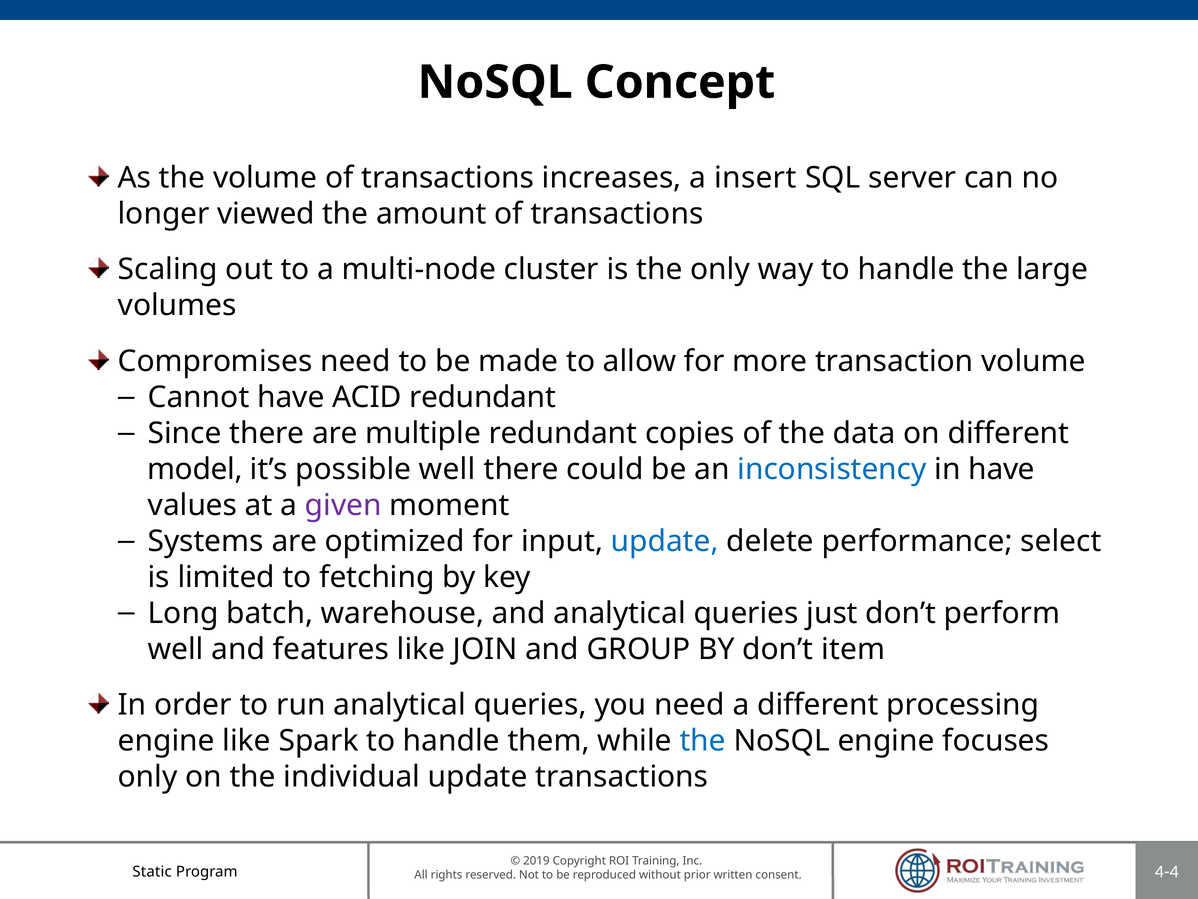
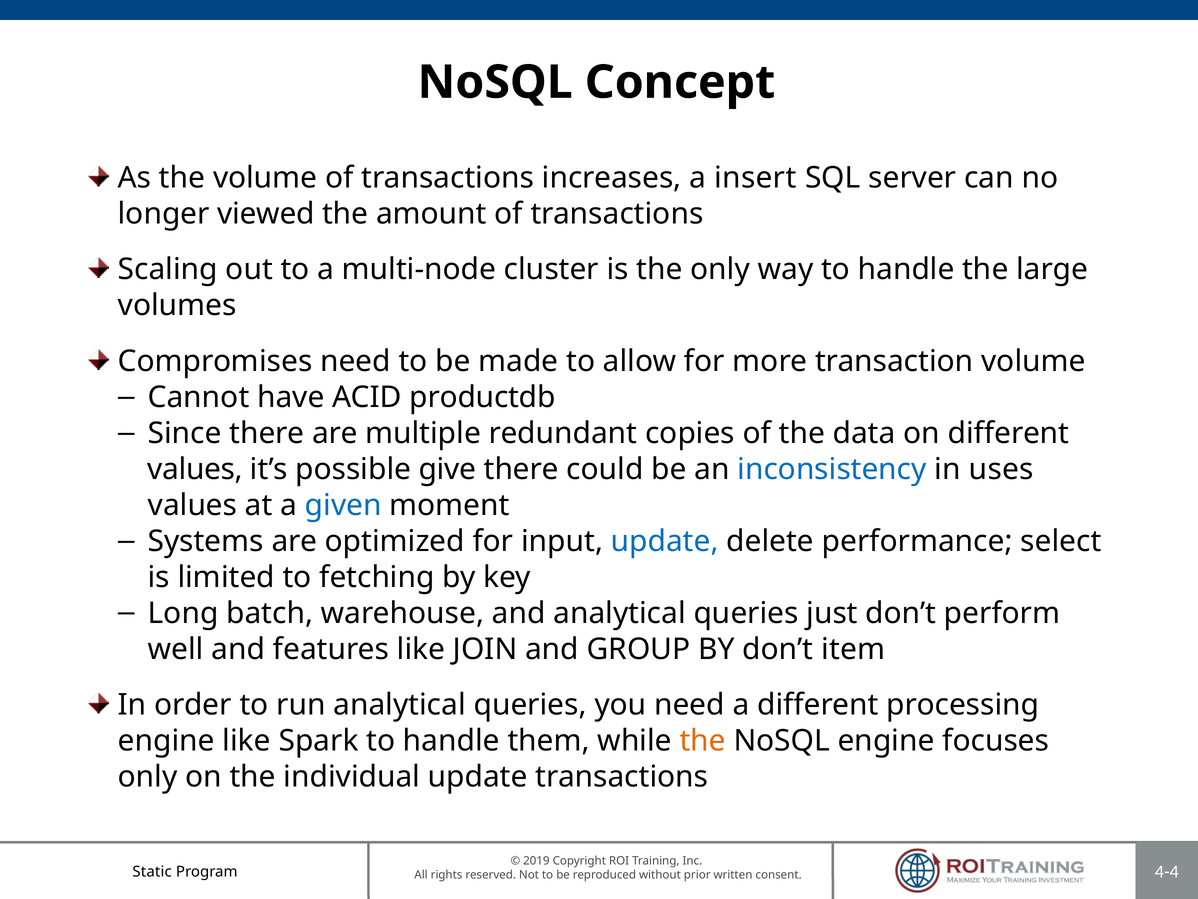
ACID redundant: redundant -> productdb (482, 397)
model: model -> values (195, 469)
possible well: well -> give (448, 469)
in have: have -> uses (1001, 469)
given colour: purple -> blue (343, 505)
the colour: blue -> orange (703, 741)
